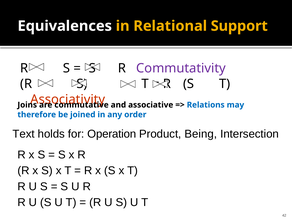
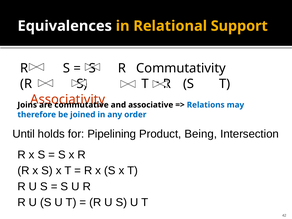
Commutativity colour: purple -> black (181, 68)
Text: Text -> Until (24, 134)
Operation: Operation -> Pipelining (112, 134)
